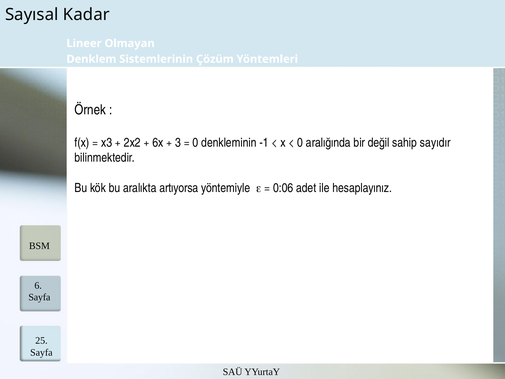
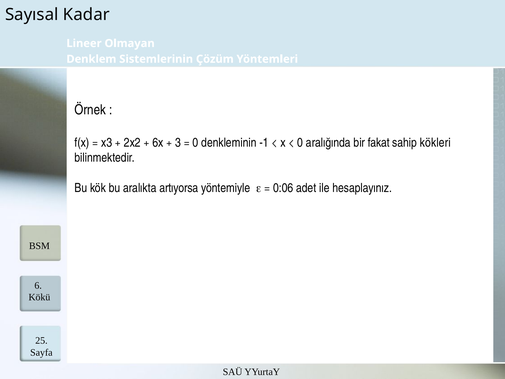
değil: değil -> fakat (379, 143)
sayıdır: sayıdır -> kökleri (435, 143)
Sayfa: Sayfa -> Kökü (39, 297)
